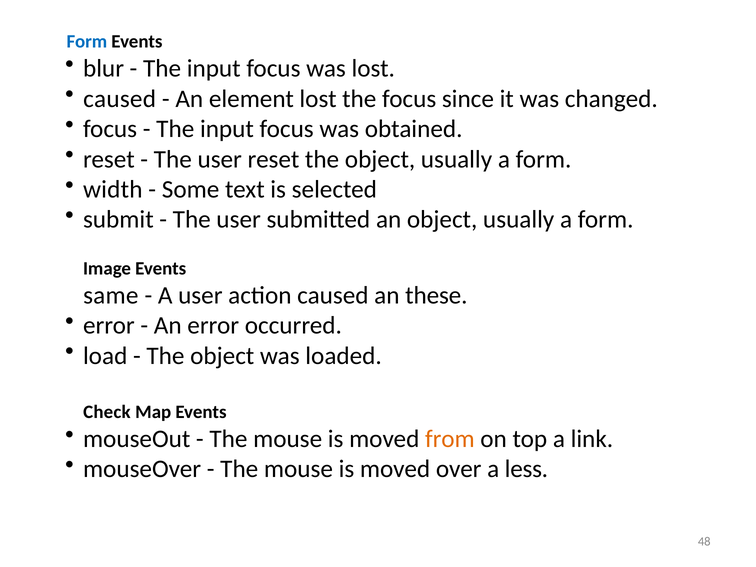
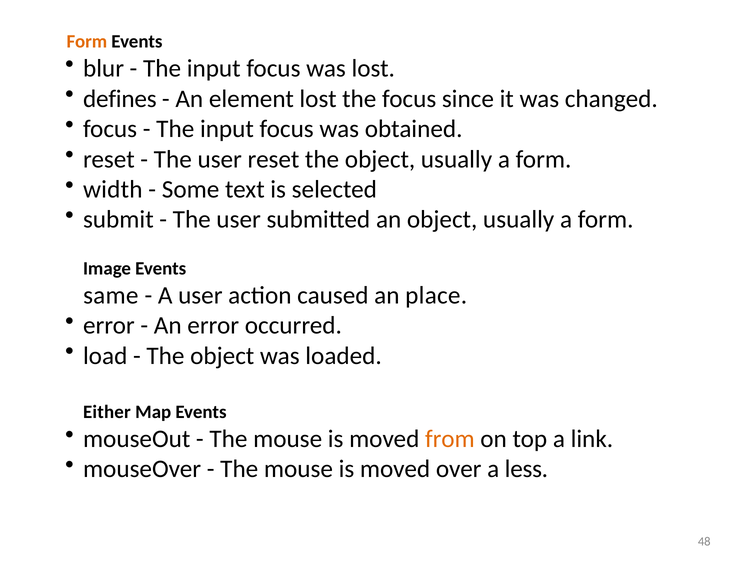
Form colour: blue -> orange (87, 42)
caused: caused -> defines (120, 99)
these: these -> place (436, 295)
Check: Check -> Either (107, 412)
